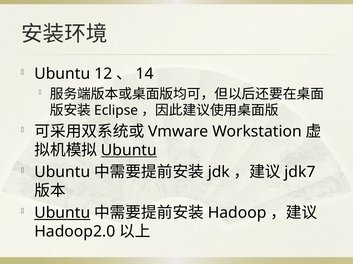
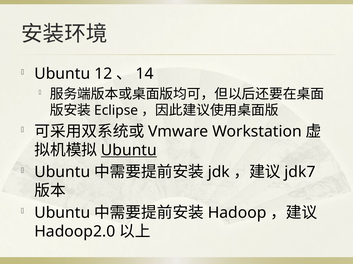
Ubuntu underline: present -> none (62, 213)
